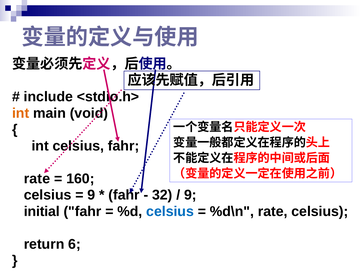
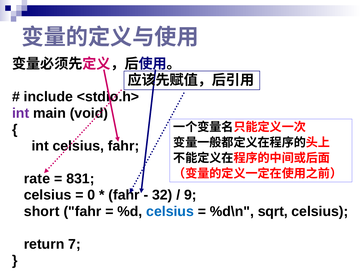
int colour: orange -> purple (21, 113)
160: 160 -> 831 (80, 178)
9: 9 -> 0 (91, 195)
initial: initial -> short (42, 211)
%d\n rate: rate -> sqrt (273, 211)
6: 6 -> 7 (74, 244)
